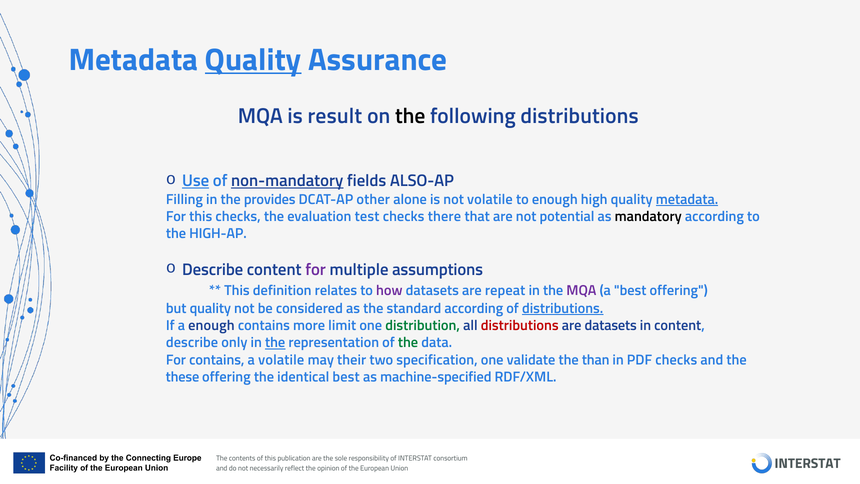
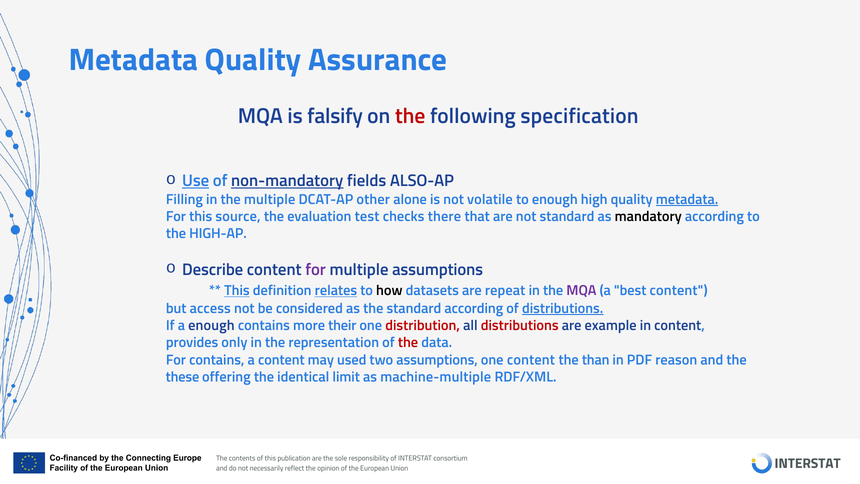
Quality underline: present -> none (253, 60)
result: result -> falsify (335, 116)
the colour: black -> red (410, 116)
following distributions: distributions -> specification (579, 116)
the provides: provides -> multiple (270, 199)
this checks: checks -> source (238, 216)
not potential: potential -> standard (567, 216)
This underline: none -> present (237, 290)
relates underline: none -> present (336, 290)
how colour: purple -> black (389, 290)
best offering: offering -> content (679, 290)
but quality: quality -> access (210, 308)
limit: limit -> their (342, 325)
distribution colour: green -> red (423, 325)
are datasets: datasets -> example (611, 325)
describe: describe -> provides (192, 343)
the underline: present -> none (275, 343)
the colour: green -> red (408, 343)
a volatile: volatile -> content (281, 360)
their: their -> used (352, 360)
two specification: specification -> assumptions (437, 360)
one validate: validate -> content (531, 360)
PDF checks: checks -> reason (676, 360)
identical best: best -> limit (346, 377)
machine-specified: machine-specified -> machine-multiple (436, 377)
